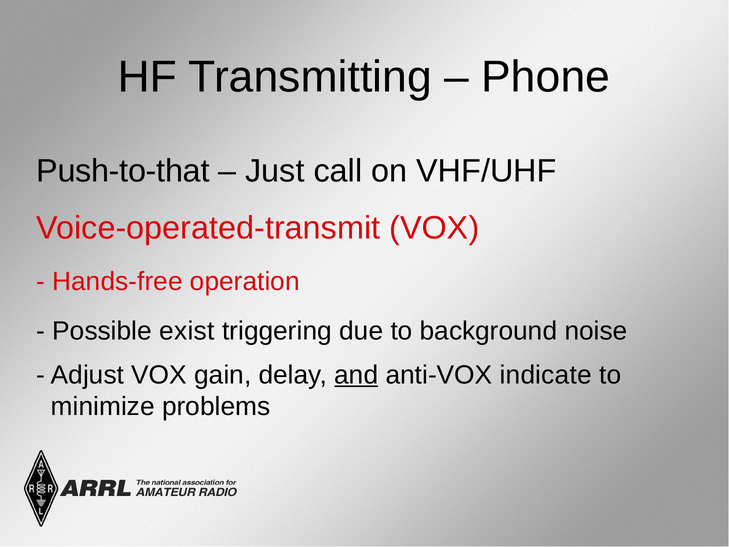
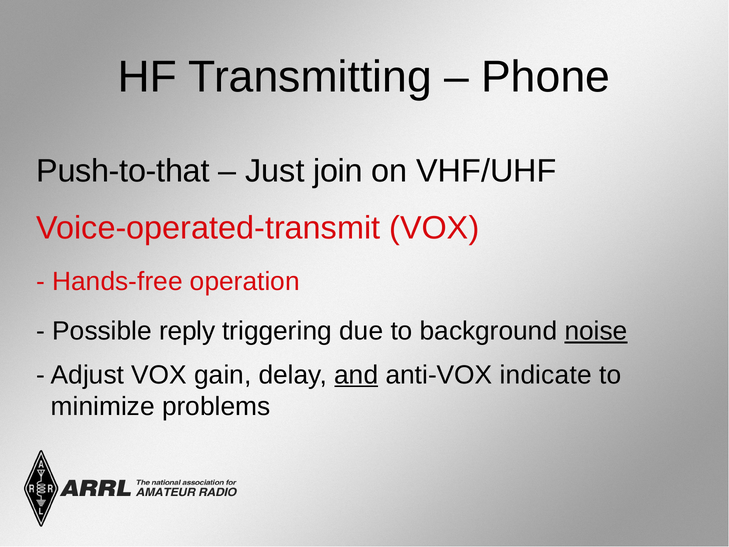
call: call -> join (338, 171)
exist: exist -> reply (187, 331)
noise underline: none -> present (596, 331)
